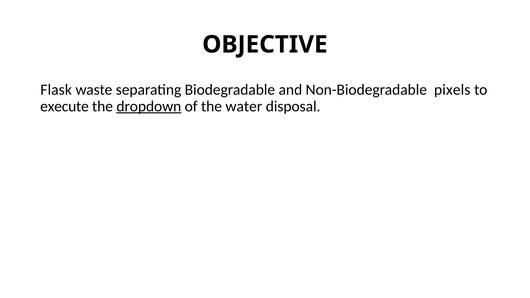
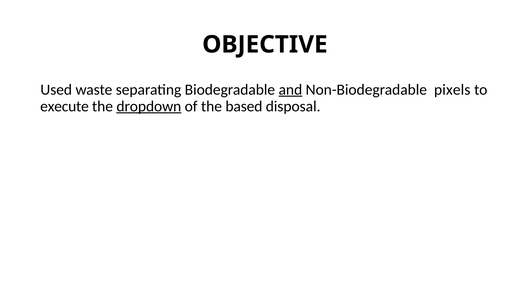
Flask: Flask -> Used (56, 90)
and underline: none -> present (290, 90)
water: water -> based (244, 106)
